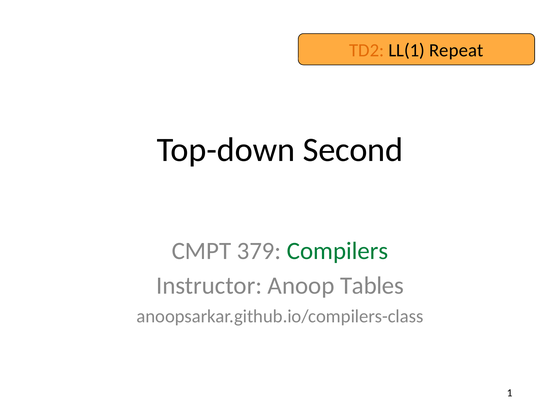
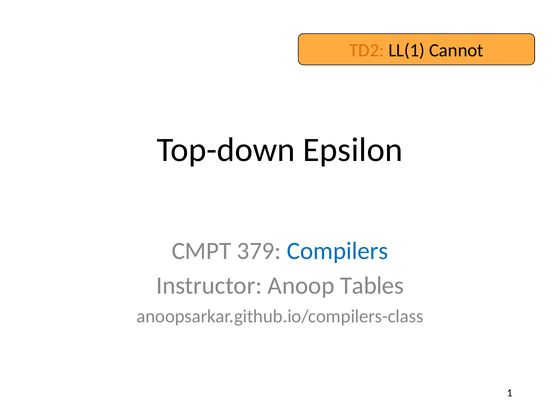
Repeat: Repeat -> Cannot (456, 50)
Second: Second -> Epsilon (353, 150)
Compilers colour: green -> blue (338, 251)
